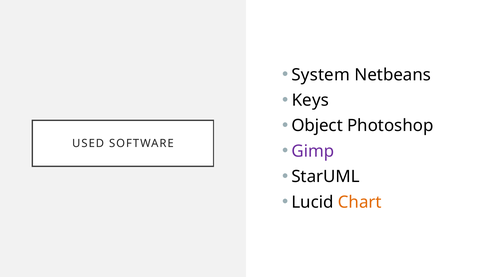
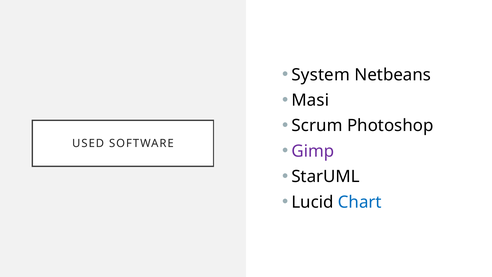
Keys: Keys -> Masi (310, 100)
Object: Object -> Scrum (317, 126)
Chart colour: orange -> blue (360, 202)
